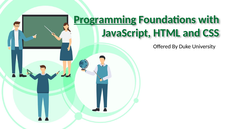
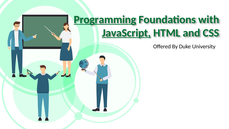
JavaScript underline: none -> present (126, 33)
